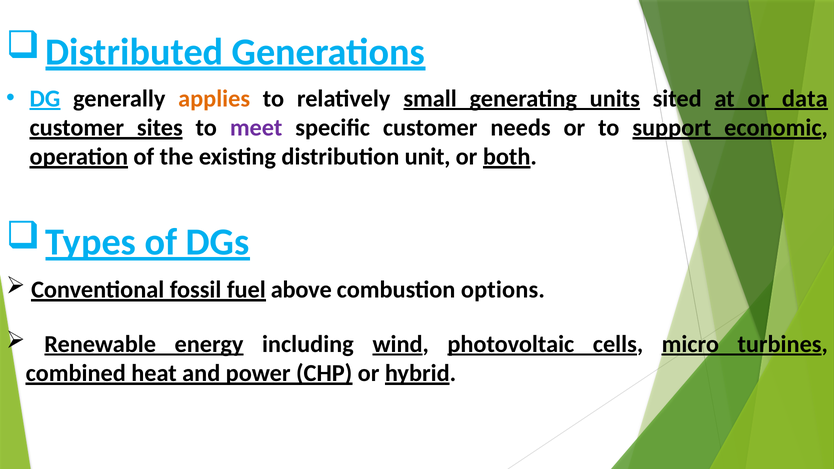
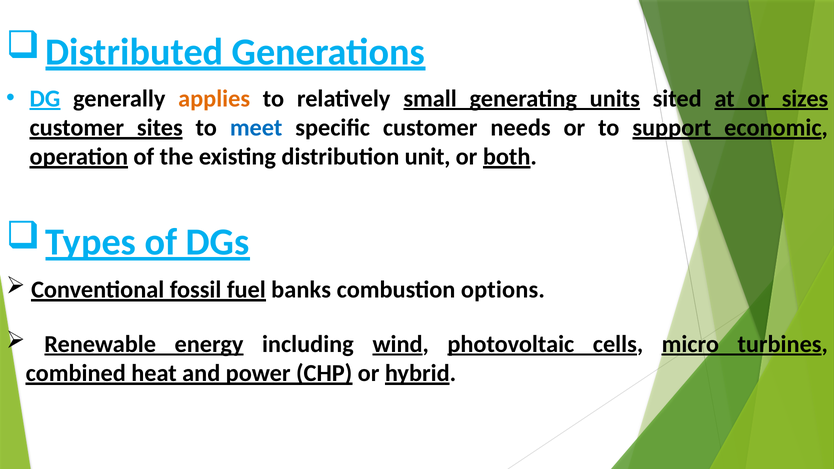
data: data -> sizes (805, 99)
meet colour: purple -> blue (256, 128)
above: above -> banks (301, 290)
